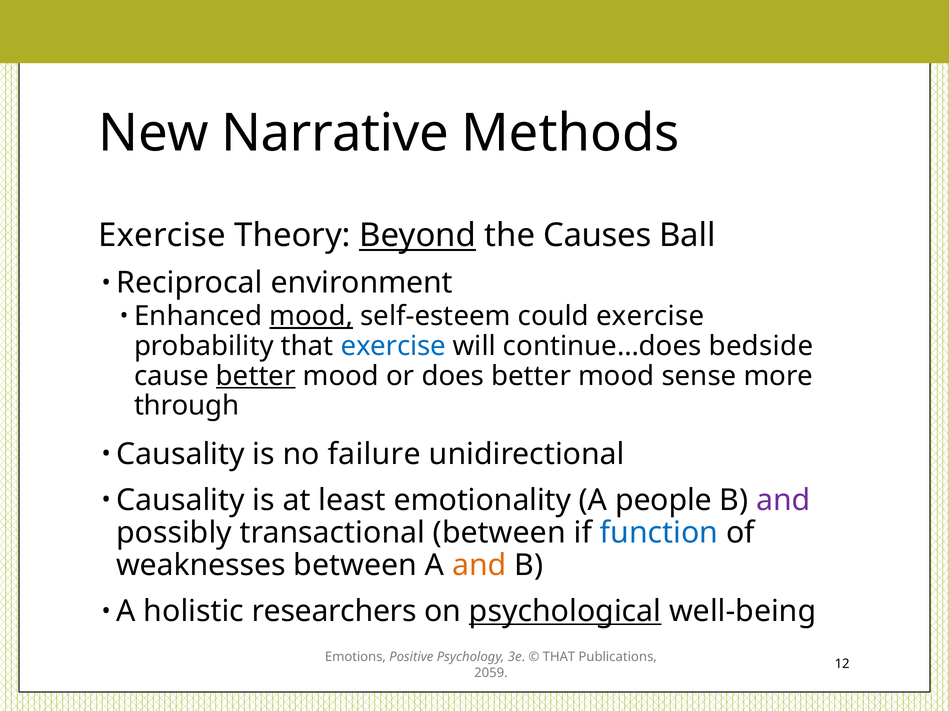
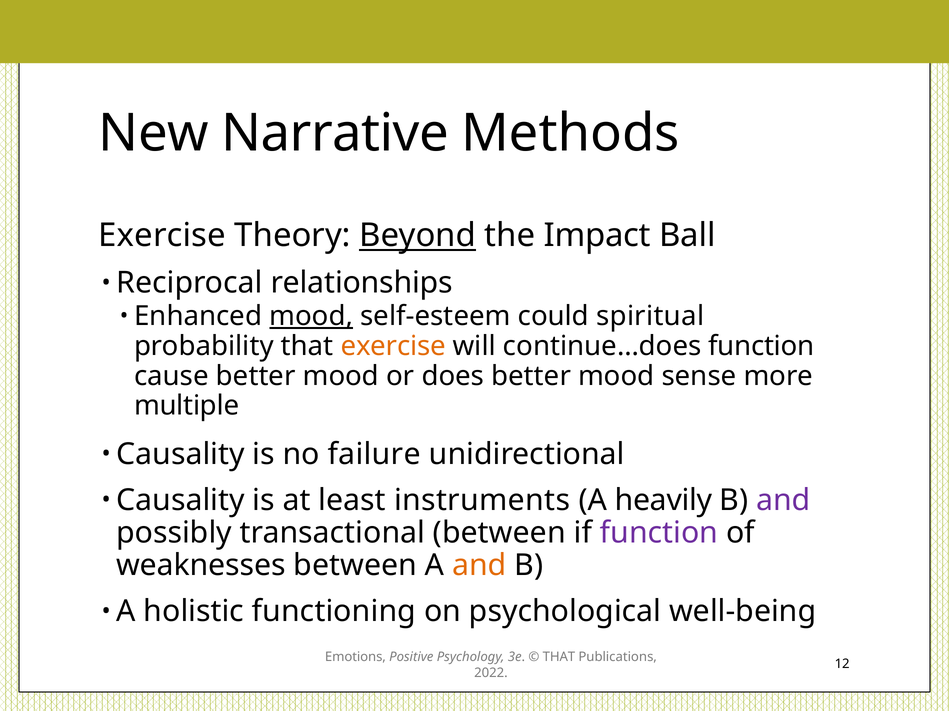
Causes: Causes -> Impact (597, 236)
environment: environment -> relationships (362, 283)
could exercise: exercise -> spiritual (650, 317)
exercise colour: blue -> orange (393, 346)
continue…does bedside: bedside -> function (761, 346)
better underline: present -> none (256, 376)
through: through -> multiple (187, 406)
emotionality: emotionality -> instruments (482, 501)
people: people -> heavily (663, 501)
function colour: blue -> purple (659, 533)
researchers: researchers -> functioning (334, 612)
psychological underline: present -> none (565, 612)
2059: 2059 -> 2022 (491, 674)
